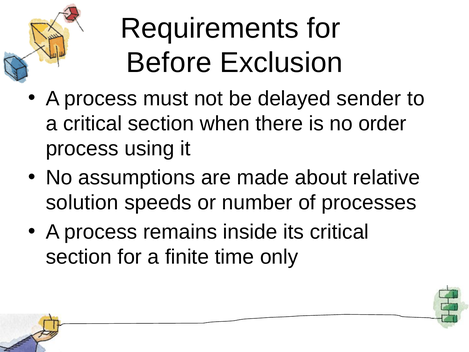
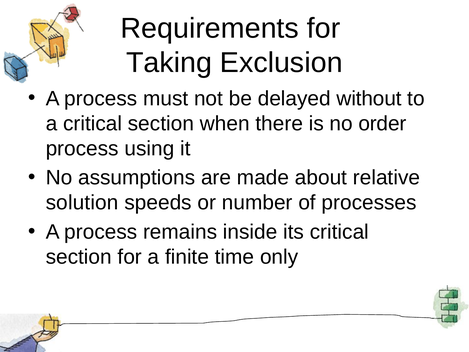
Before: Before -> Taking (169, 63)
sender: sender -> without (369, 98)
